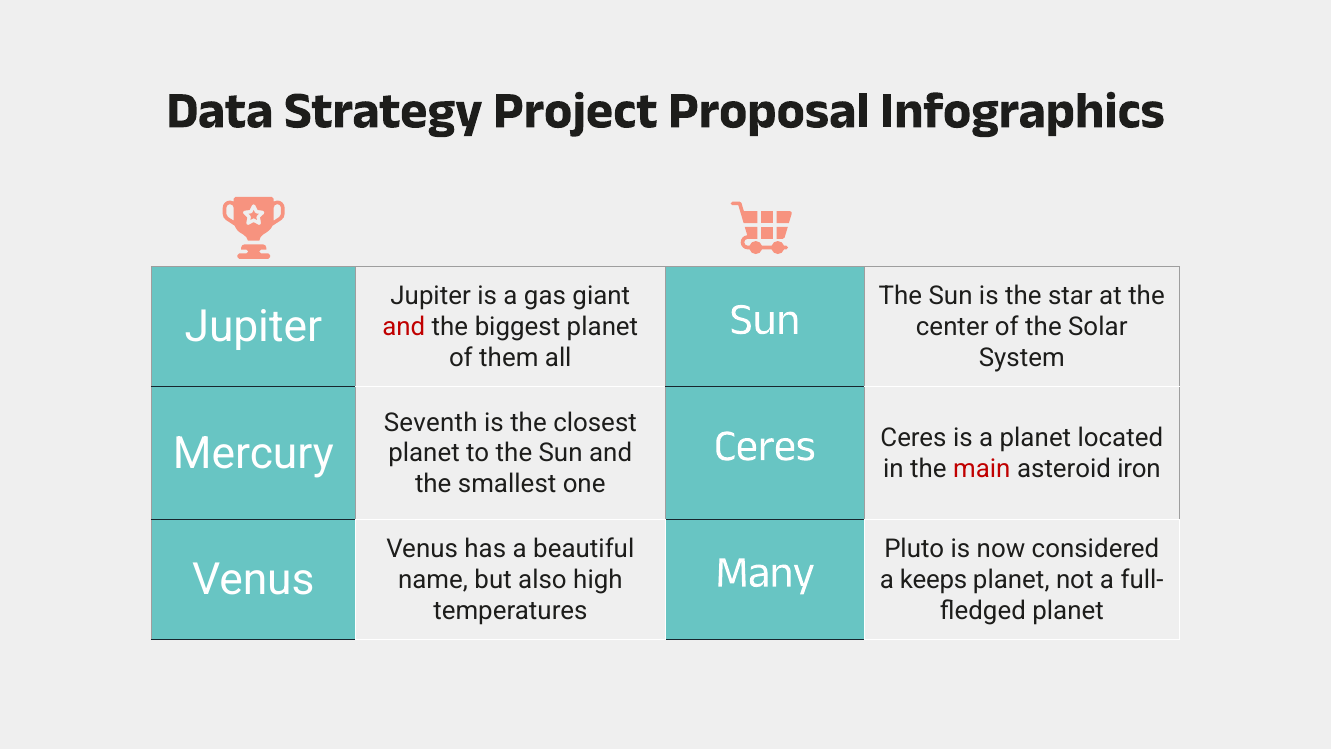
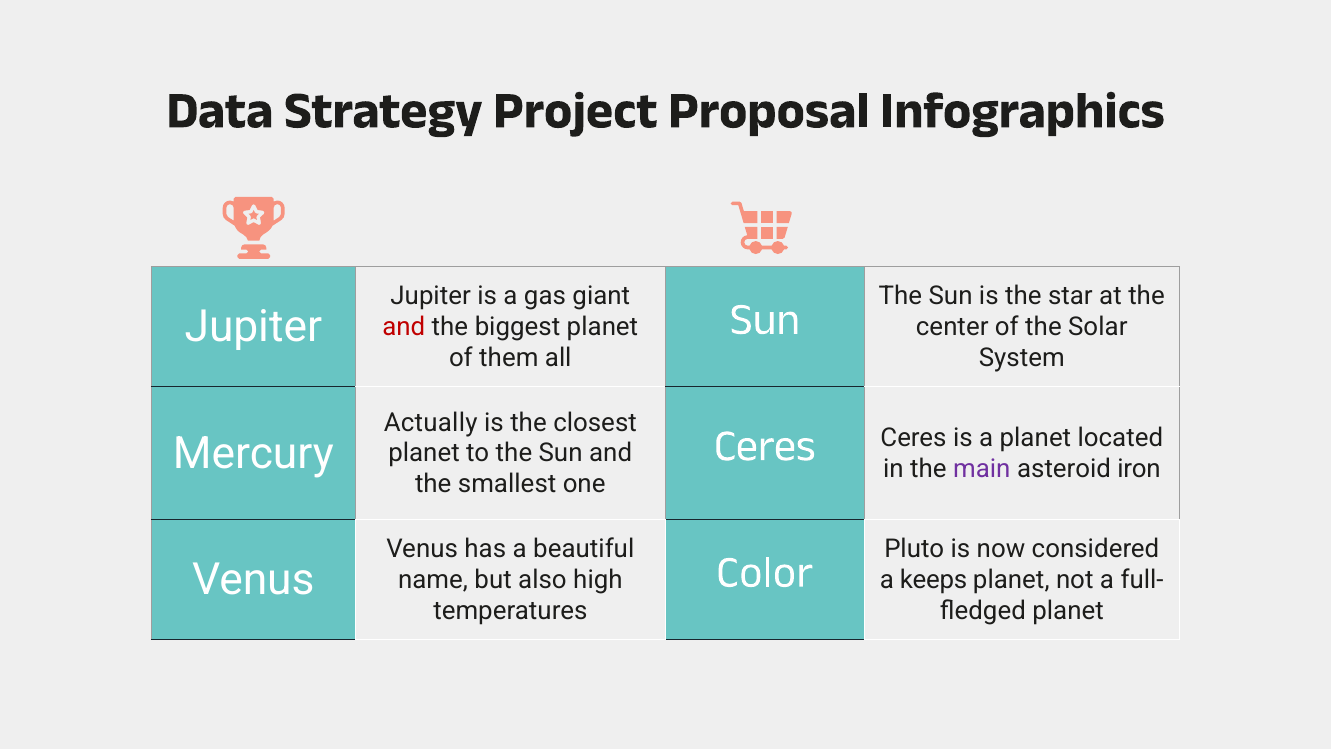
Seventh: Seventh -> Actually (431, 423)
main colour: red -> purple (982, 469)
Many: Many -> Color (765, 572)
